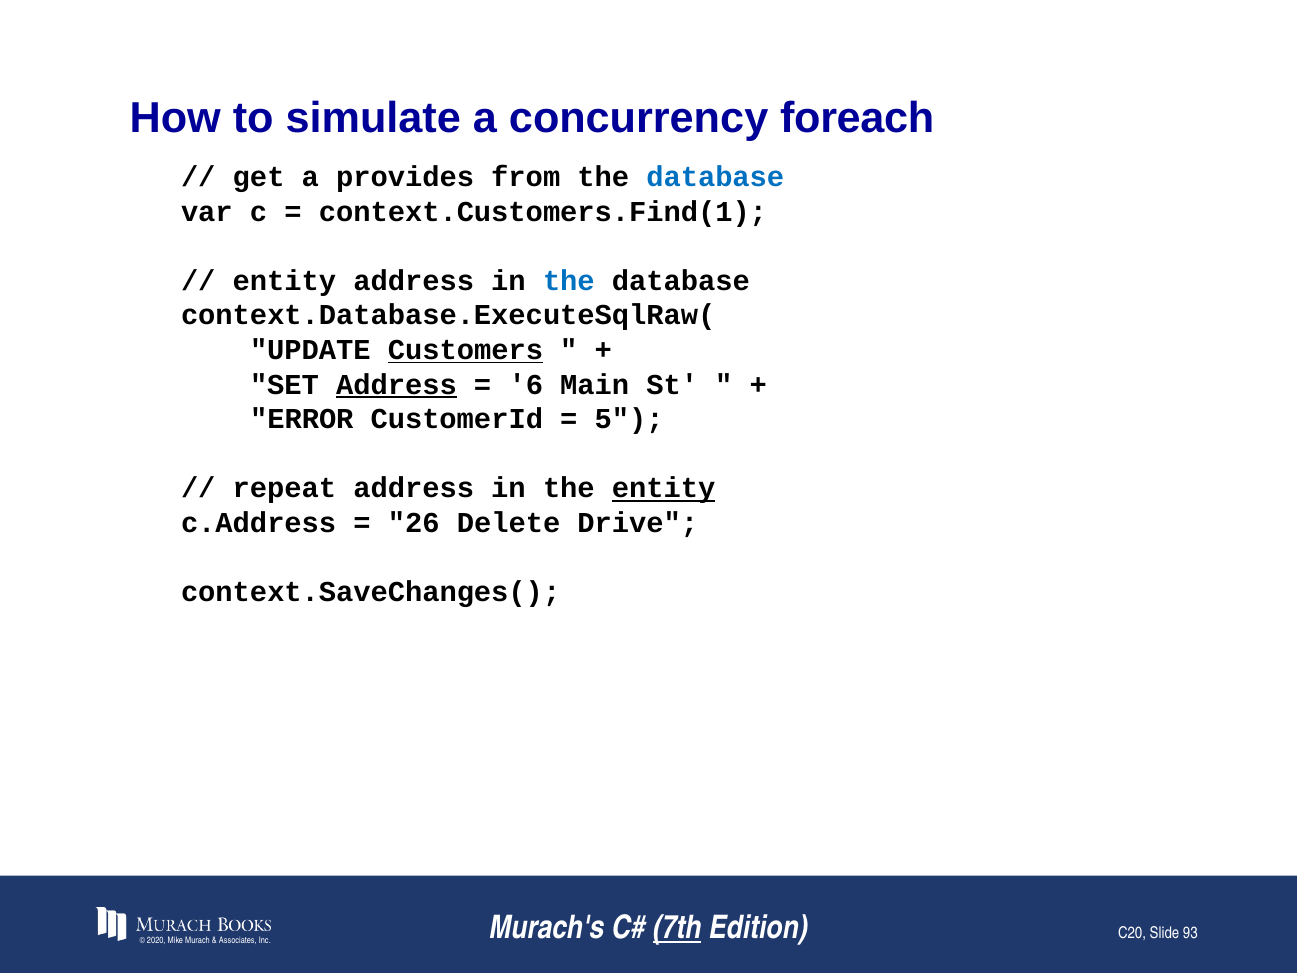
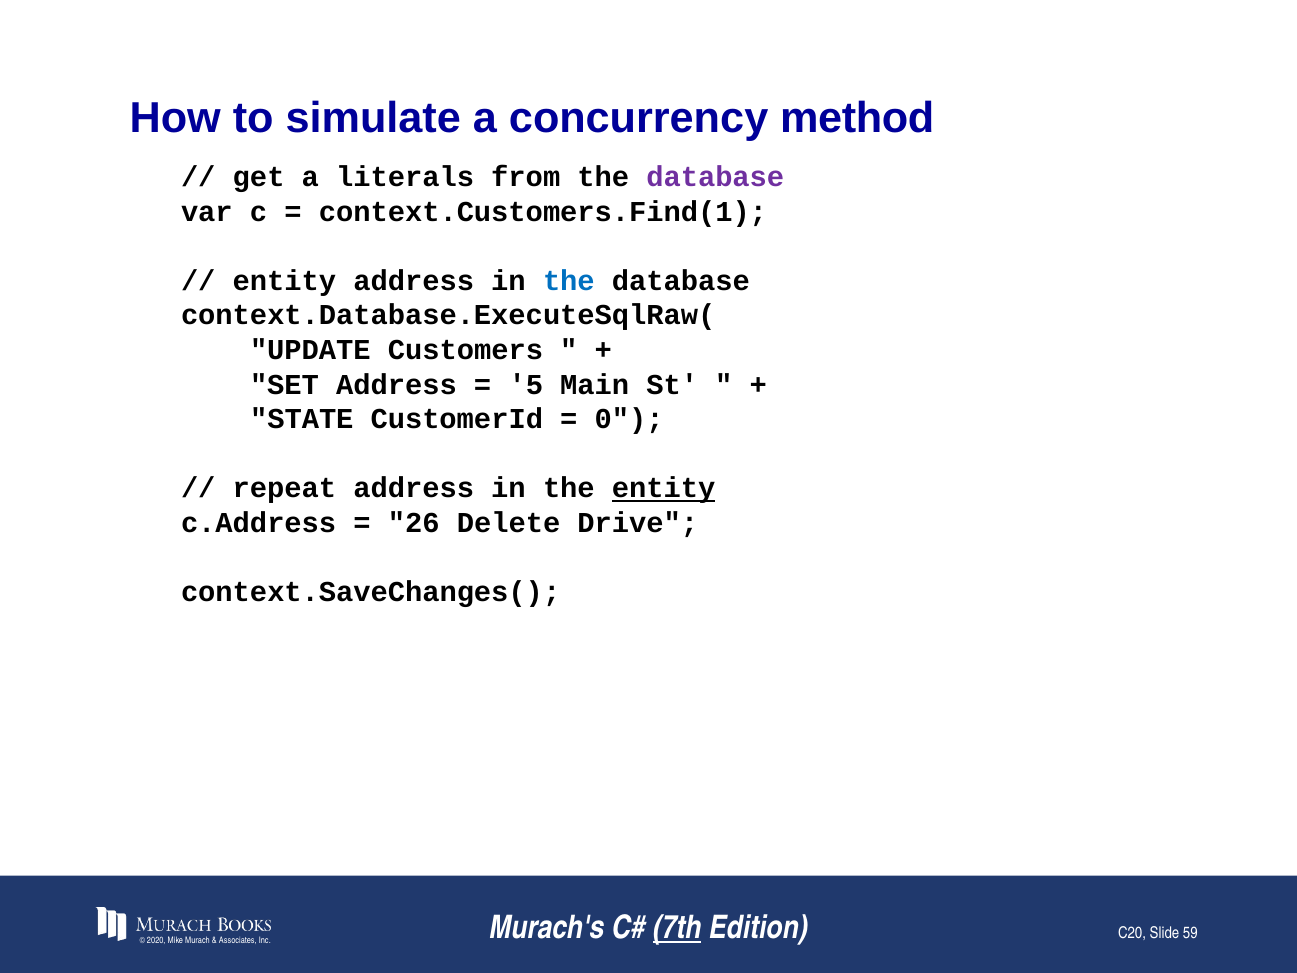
foreach: foreach -> method (857, 118)
provides: provides -> literals (405, 177)
database colour: blue -> purple (715, 177)
Customers underline: present -> none (465, 350)
Address underline: present -> none (396, 384)
6: 6 -> 5 (526, 384)
ERROR: ERROR -> STATE (302, 419)
5: 5 -> 0 (629, 419)
93: 93 -> 59 (1190, 933)
